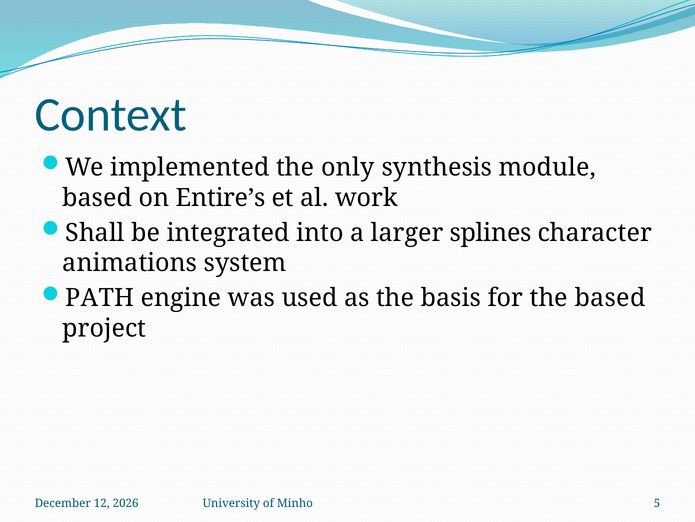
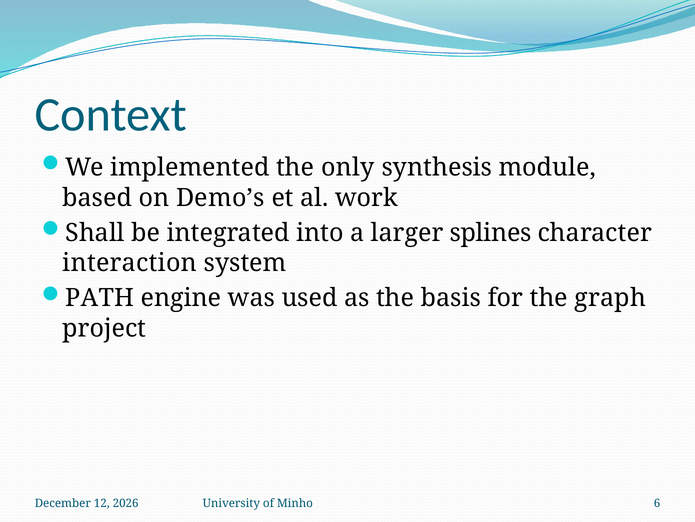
Entire’s: Entire’s -> Demo’s (220, 197)
animations: animations -> interaction (130, 263)
the based: based -> graph (610, 298)
5: 5 -> 6 (657, 503)
